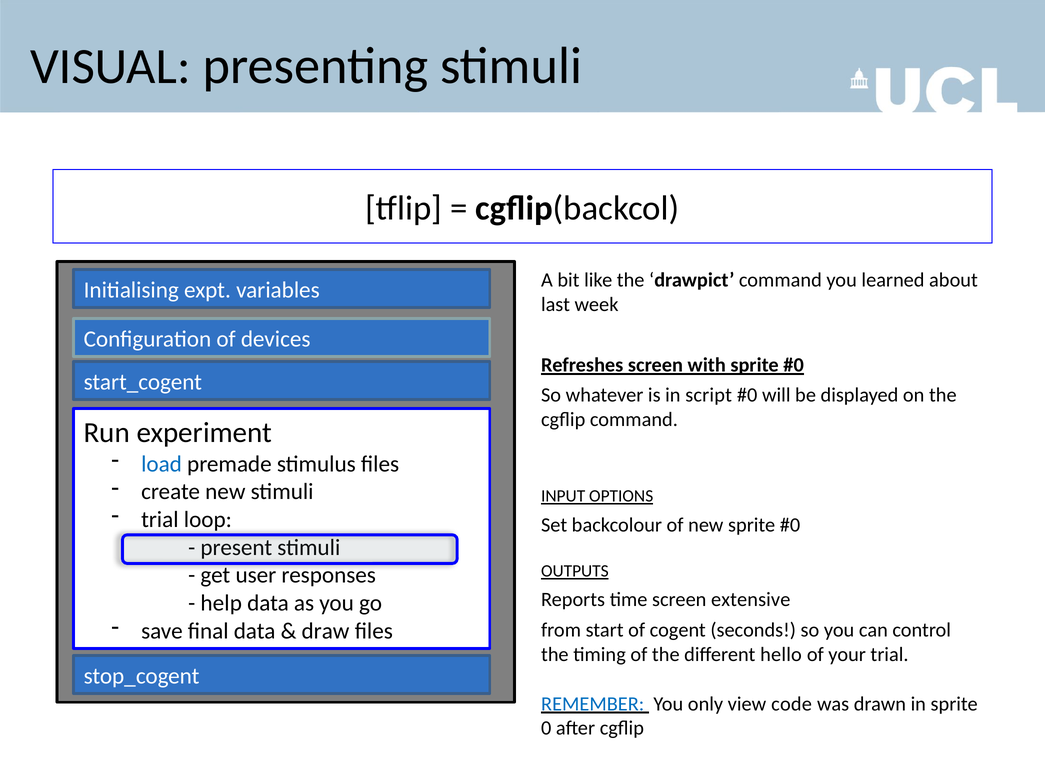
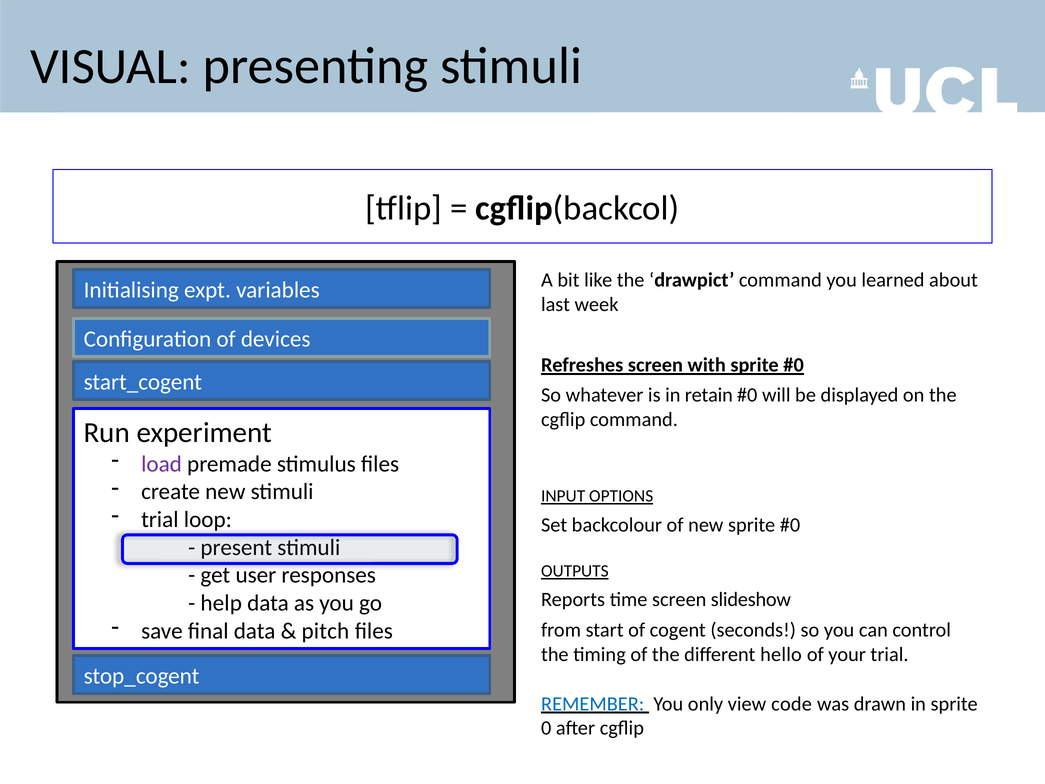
script: script -> retain (709, 395)
load colour: blue -> purple (162, 464)
extensive: extensive -> slideshow (751, 600)
draw: draw -> pitch (325, 631)
